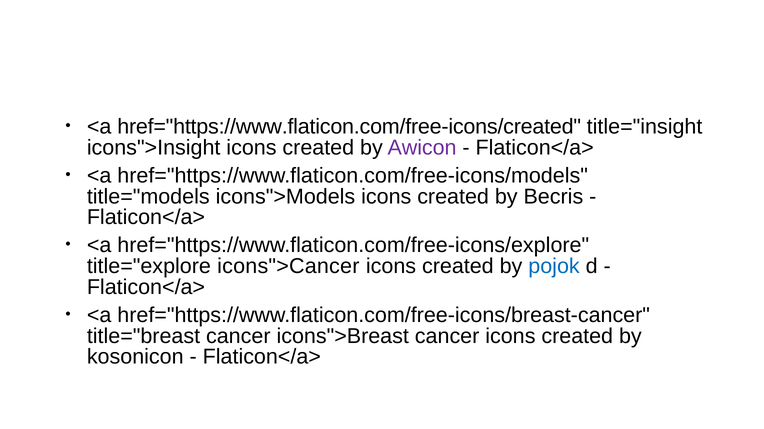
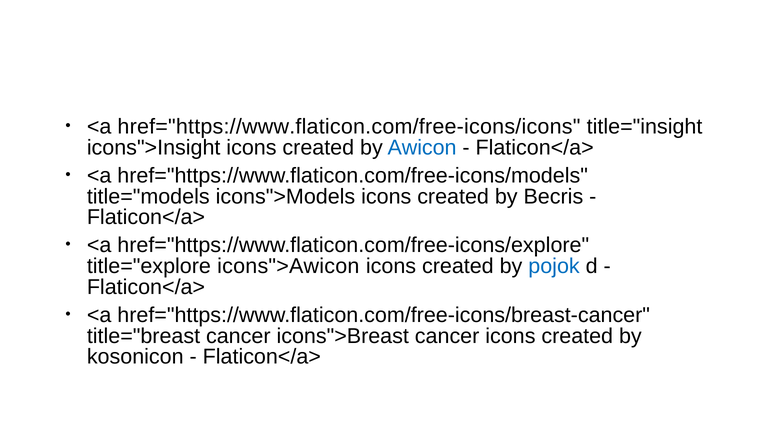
href="https://www.flaticon.com/free-icons/created: href="https://www.flaticon.com/free-icons/created -> href="https://www.flaticon.com/free-icons/icons (349, 127)
Awicon colour: purple -> blue (422, 148)
icons">Cancer: icons">Cancer -> icons">Awicon (288, 267)
